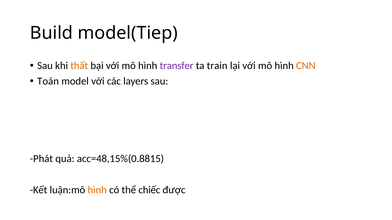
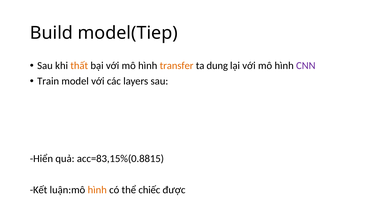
transfer colour: purple -> orange (177, 66)
train: train -> dung (217, 66)
CNN colour: orange -> purple (306, 66)
Toán: Toán -> Train (48, 81)
Phát: Phát -> Hiển (41, 159)
acc=48,15%(0.8815: acc=48,15%(0.8815 -> acc=83,15%(0.8815 (120, 159)
